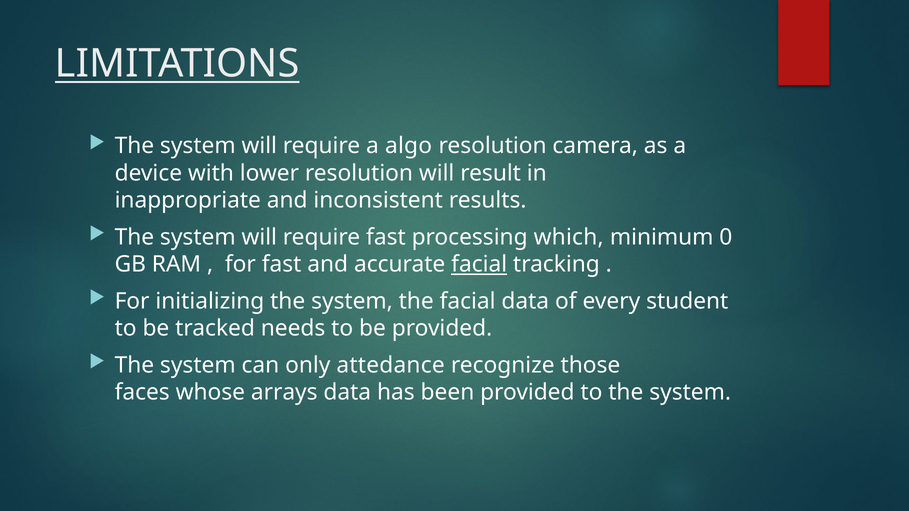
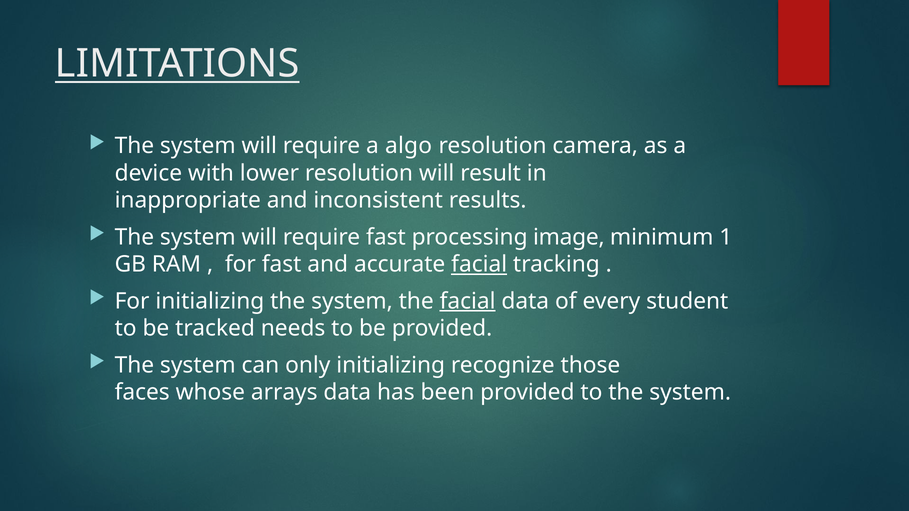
which: which -> image (569, 237)
0: 0 -> 1 (726, 237)
facial underline: none -> present (468, 301)
only attedance: attedance -> initializing (391, 365)
